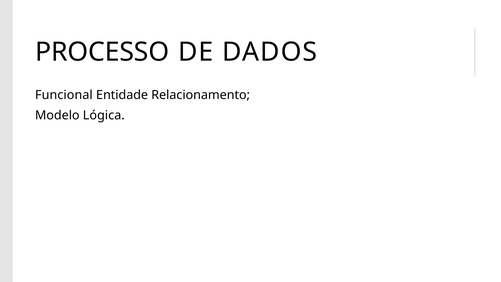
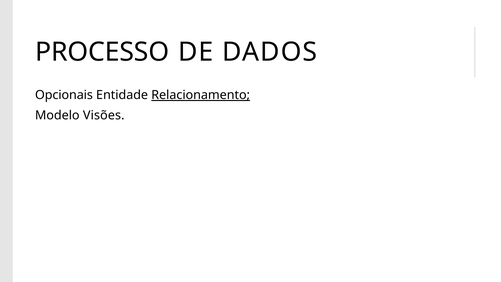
Funcional: Funcional -> Opcionais (64, 95)
Relacionamento underline: none -> present (201, 95)
Lógica: Lógica -> Visões (104, 115)
